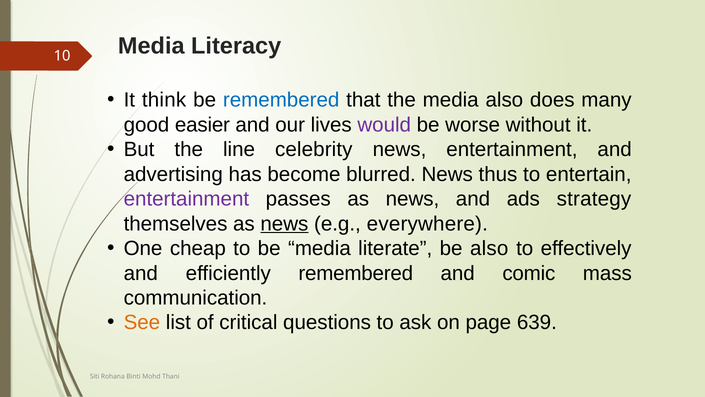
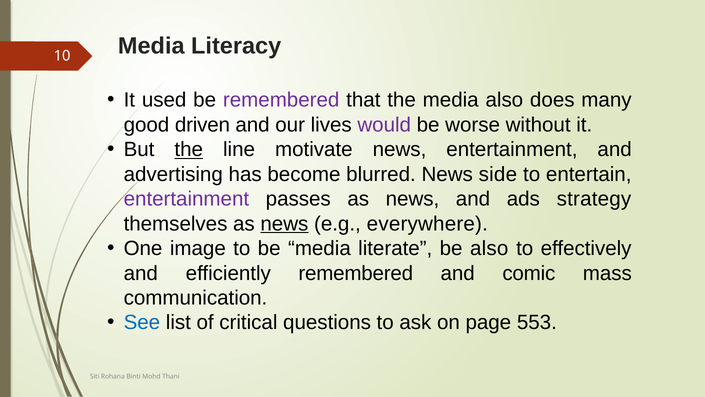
think: think -> used (164, 100)
remembered colour: blue -> purple (281, 100)
easier: easier -> driven (202, 125)
the underline: none -> present (189, 149)
celebrity: celebrity -> motivate (314, 149)
thus: thus -> side (498, 174)
cheap: cheap -> image (198, 248)
See colour: orange -> blue (142, 322)
639: 639 -> 553 (537, 322)
